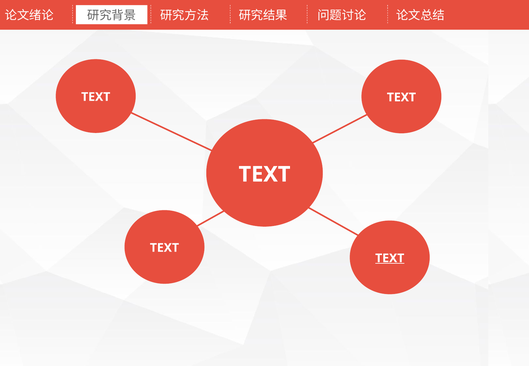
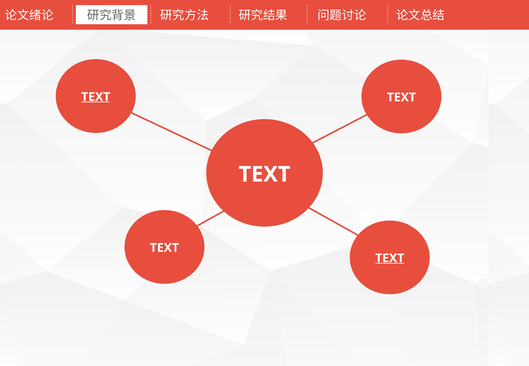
TEXT underline: none -> present (96, 97)
